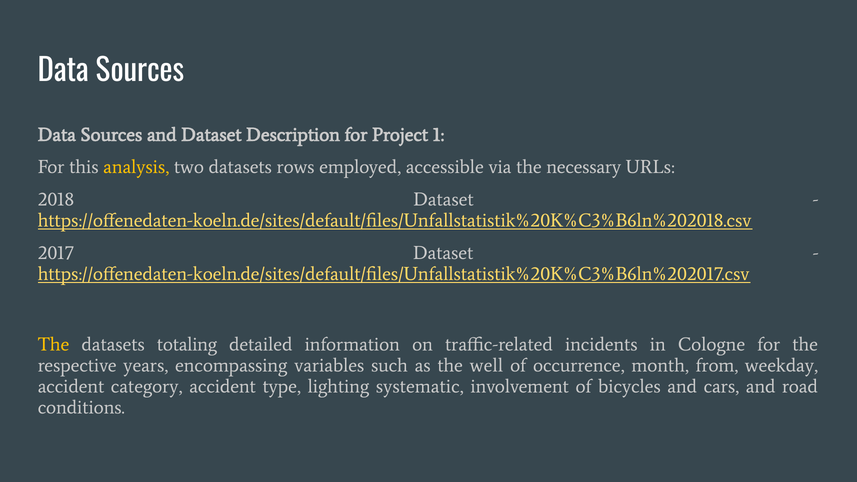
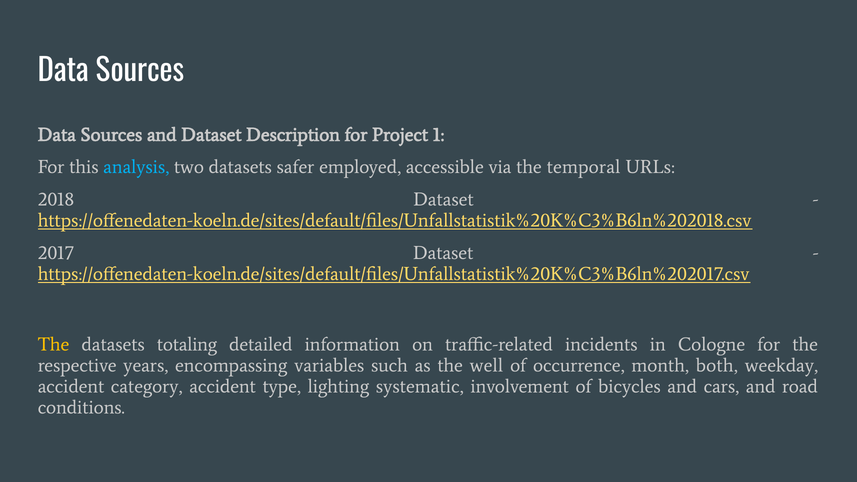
analysis colour: yellow -> light blue (136, 167)
rows: rows -> safer (295, 167)
necessary: necessary -> temporal (584, 167)
from: from -> both (717, 365)
